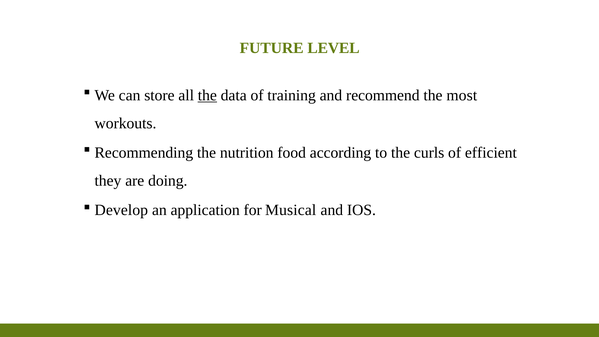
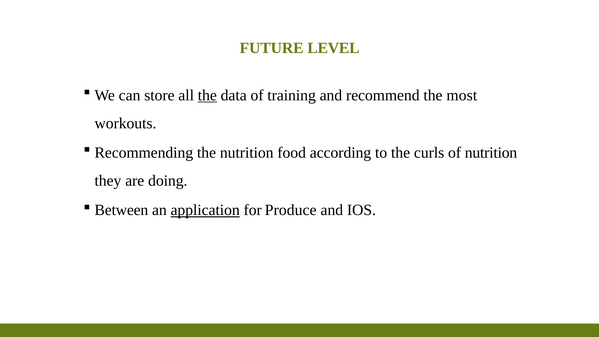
of efficient: efficient -> nutrition (491, 153)
Develop: Develop -> Between (121, 210)
application underline: none -> present (205, 210)
Musical: Musical -> Produce (291, 210)
